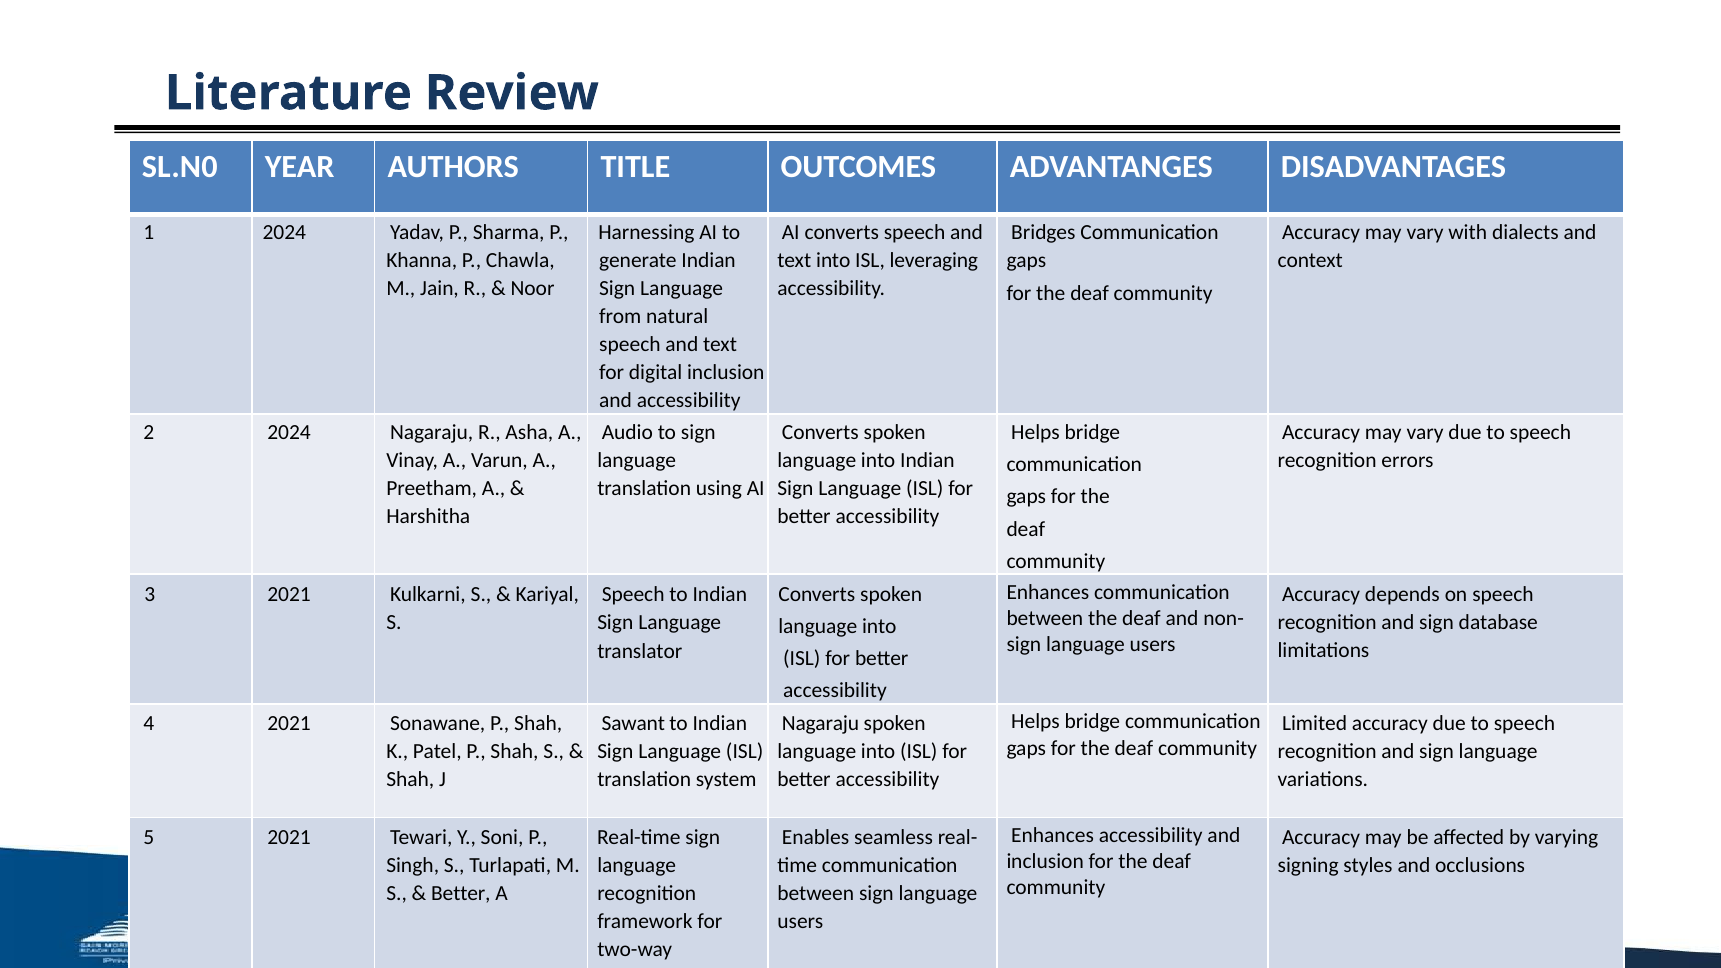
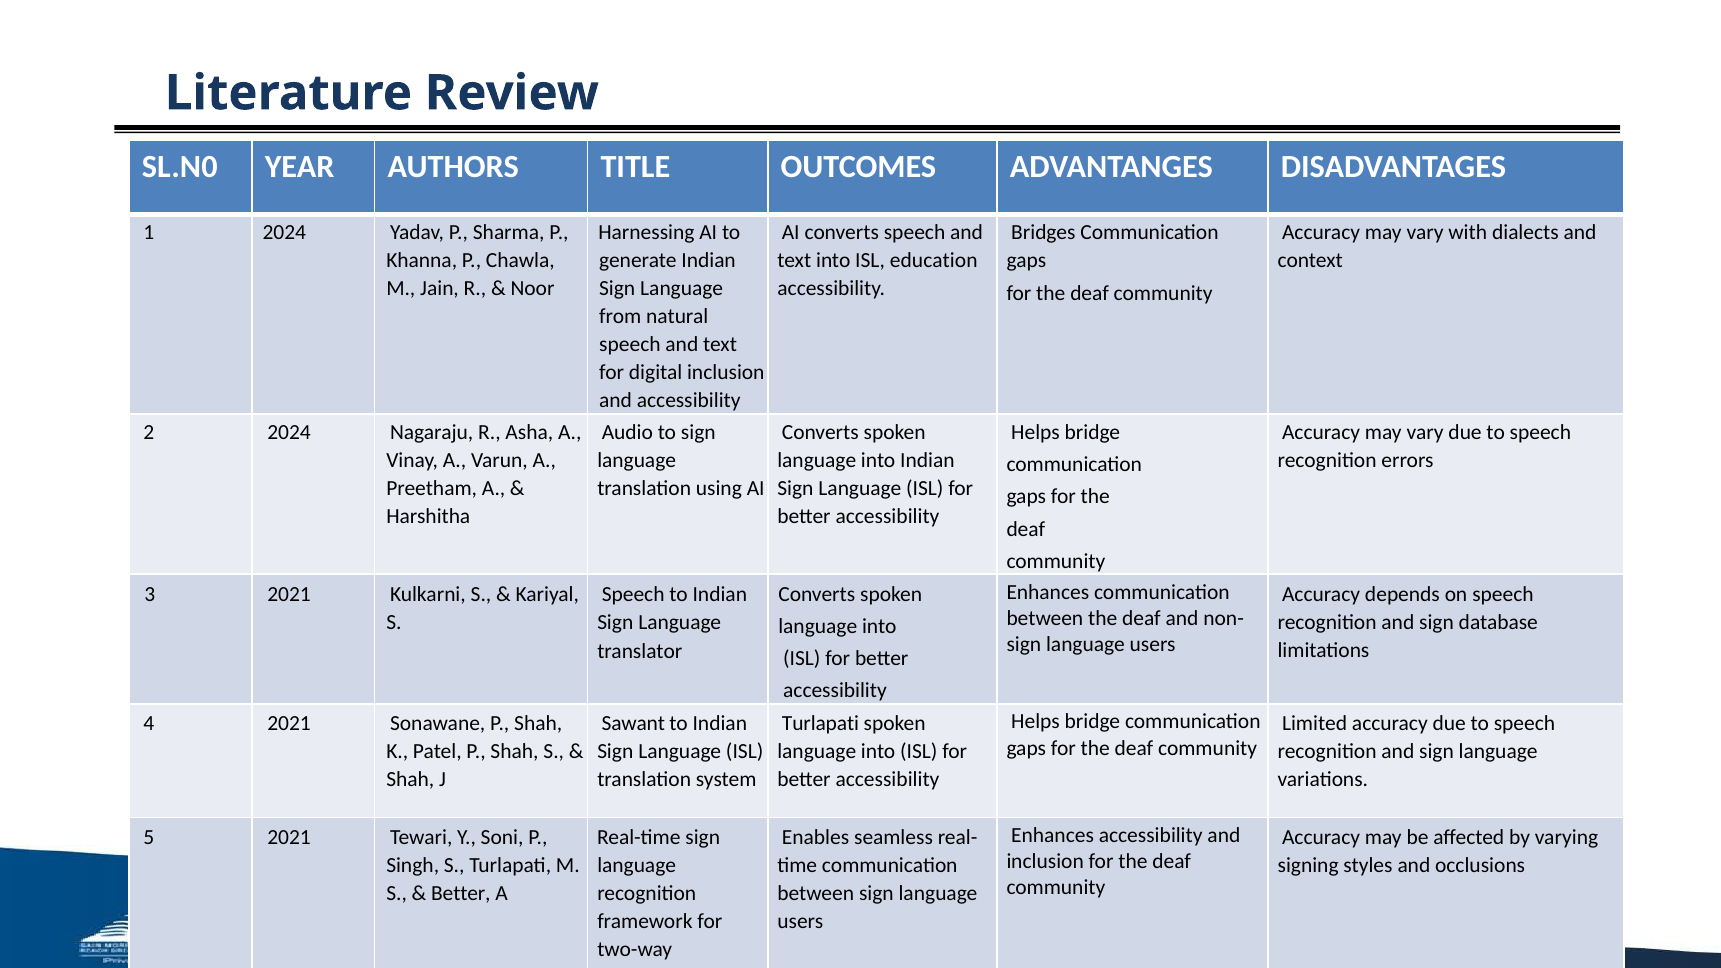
leveraging: leveraging -> education (934, 261)
Nagaraju: Nagaraju -> Turlapati (820, 724)
